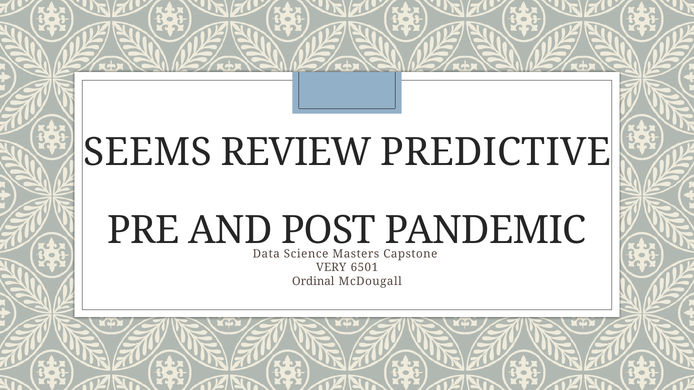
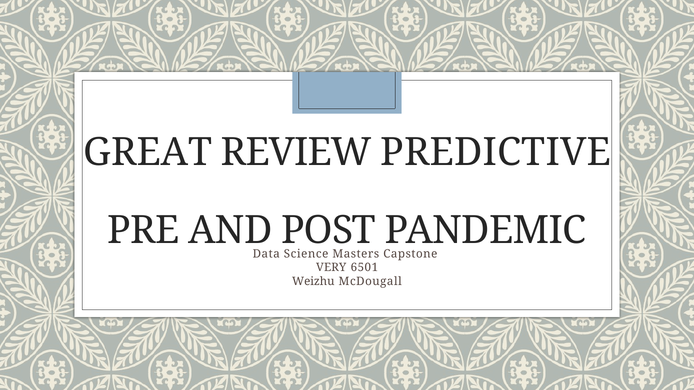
SEEMS: SEEMS -> GREAT (148, 153)
Ordinal: Ordinal -> Weizhu (313, 282)
